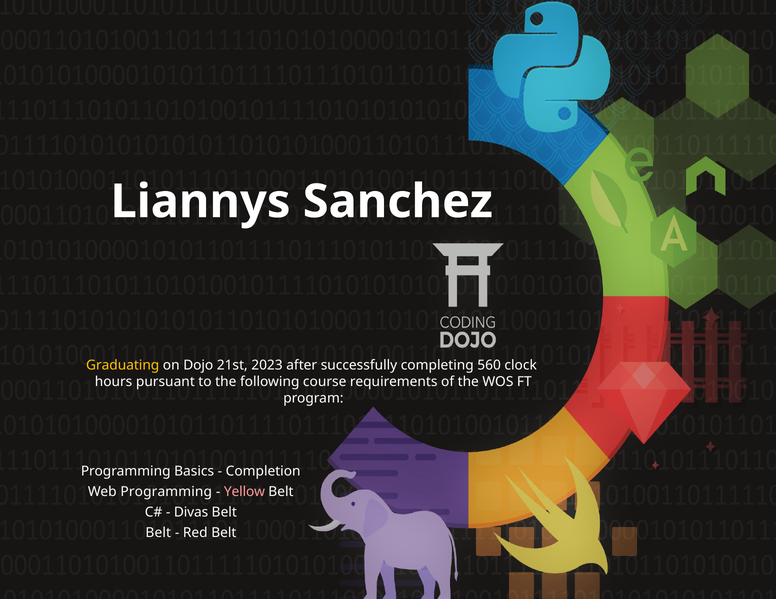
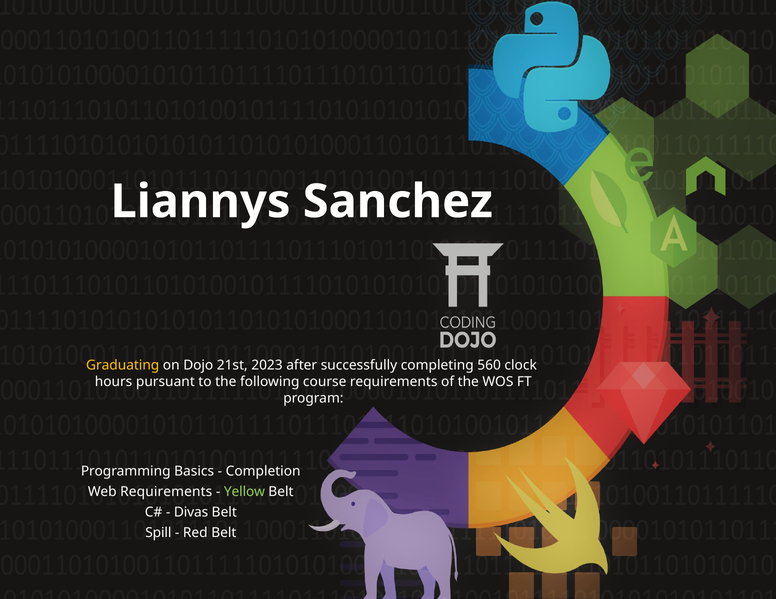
Web Programming: Programming -> Requirements (166, 492)
Yellow colour: pink -> light green (244, 492)
Belt: Belt -> Spill (158, 533)
